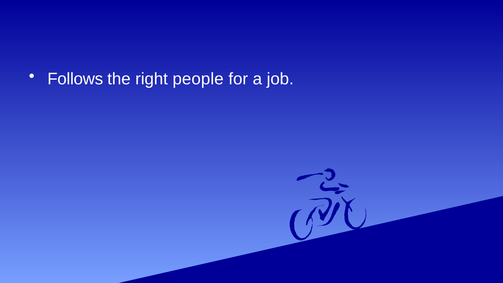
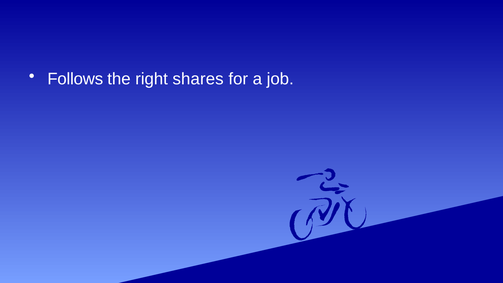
people: people -> shares (198, 79)
